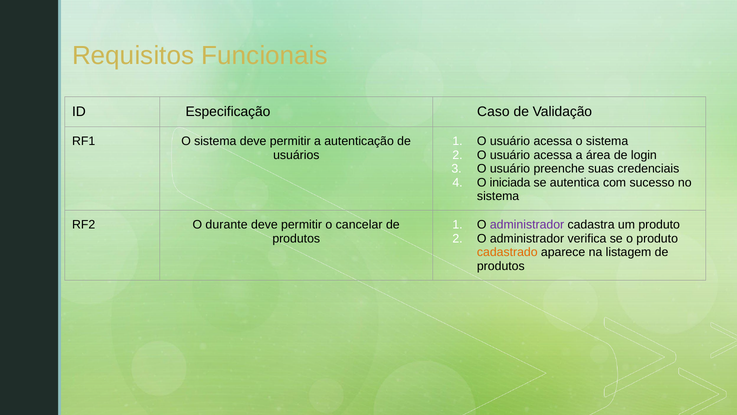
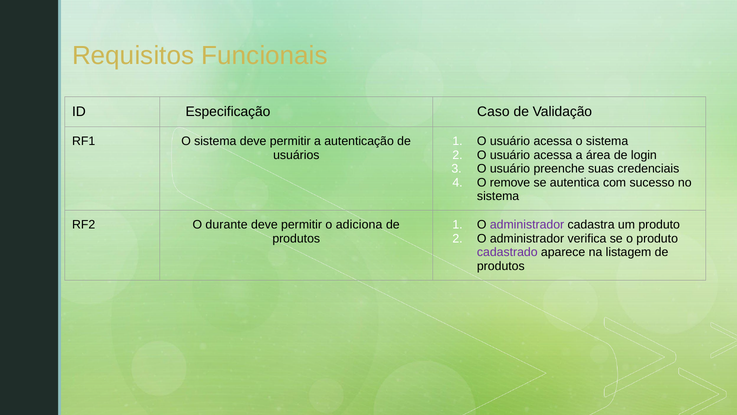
iniciada: iniciada -> remove (510, 182)
cancelar: cancelar -> adiciona (359, 225)
cadastrado colour: orange -> purple (507, 252)
